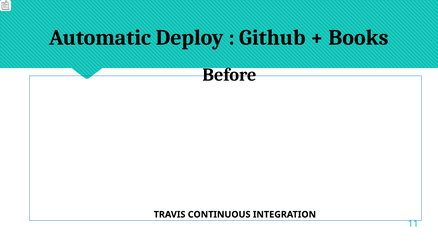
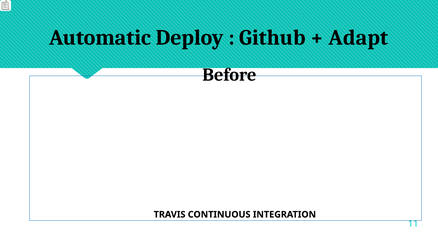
Books: Books -> Adapt (358, 38)
